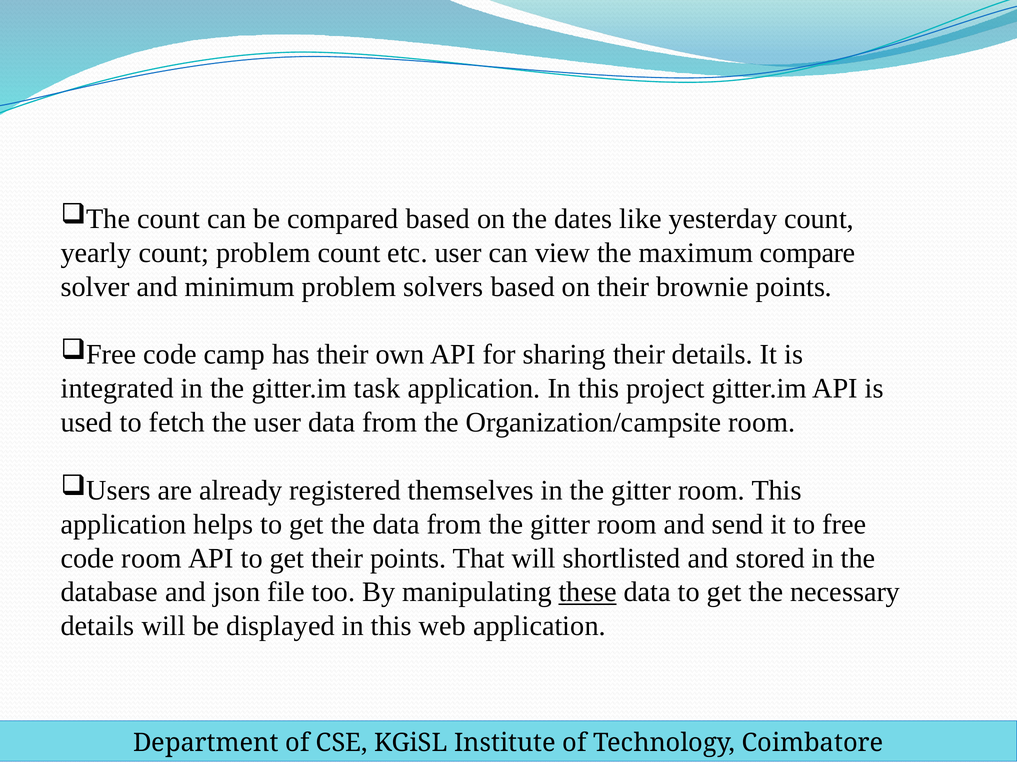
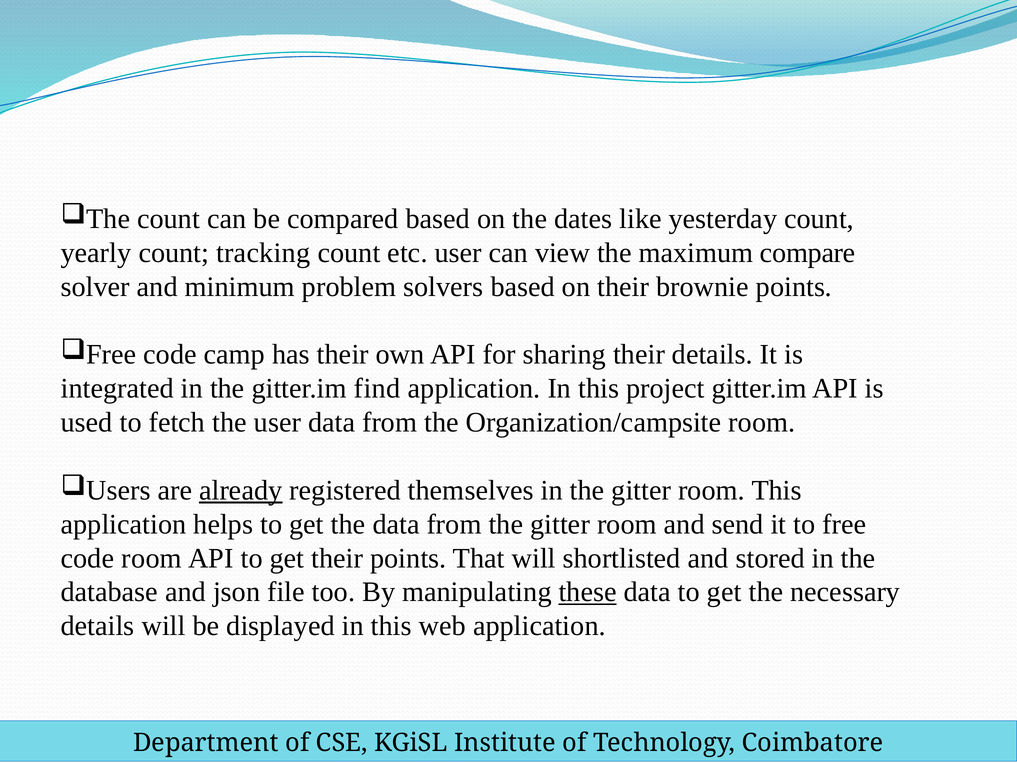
count problem: problem -> tracking (263, 253)
task: task -> find (377, 388)
already underline: none -> present (241, 490)
